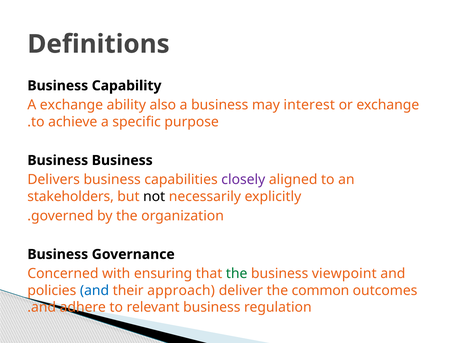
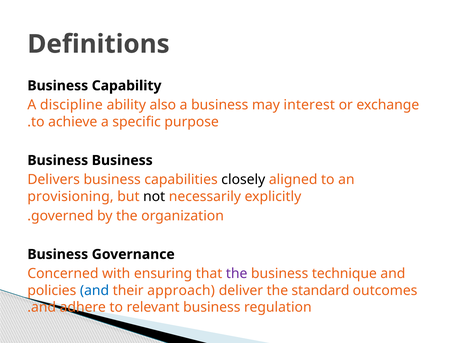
A exchange: exchange -> discipline (71, 105)
closely colour: purple -> black (243, 180)
stakeholders: stakeholders -> provisioning (70, 196)
the colour: green -> purple (237, 273)
viewpoint: viewpoint -> technique (344, 273)
common: common -> standard (320, 290)
